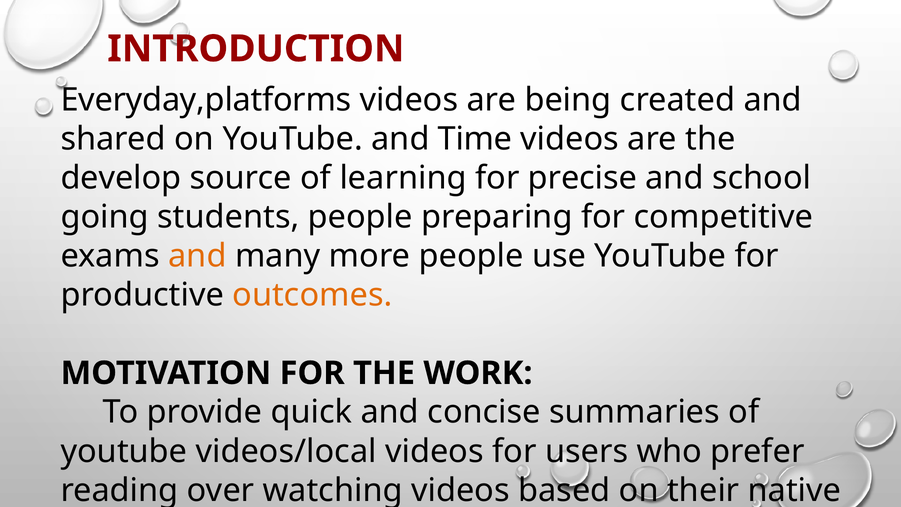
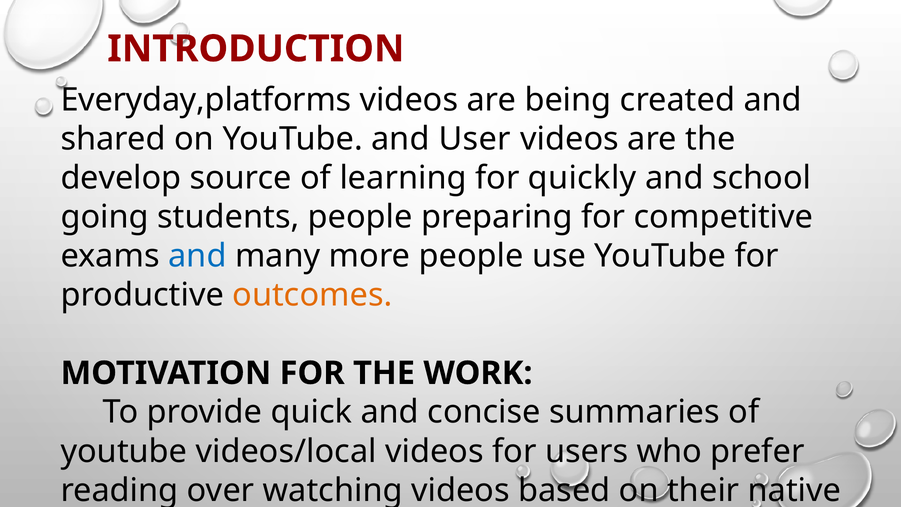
Time: Time -> User (475, 139)
precise: precise -> quickly (582, 178)
and colour: orange -> blue (197, 256)
